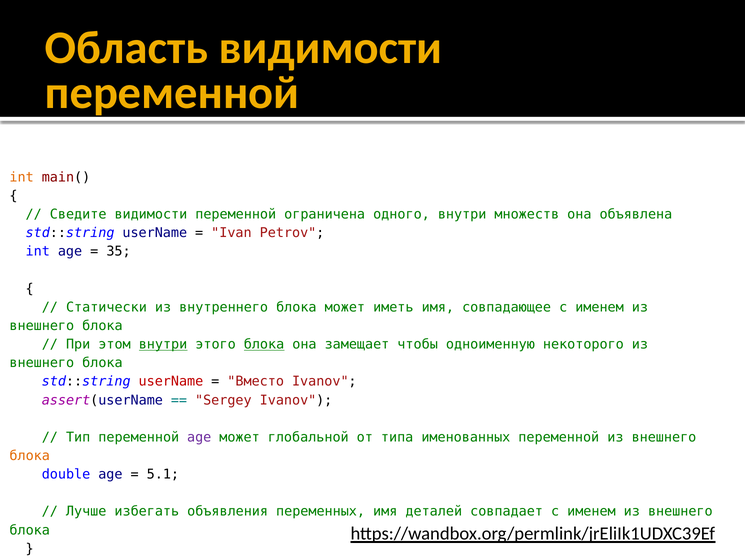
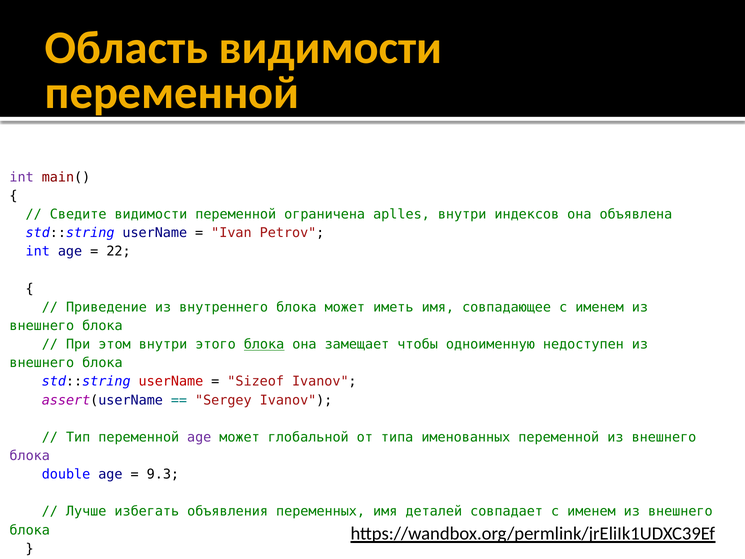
int colour: orange -> purple (22, 177)
одного: одного -> aplles (401, 214)
множеств: множеств -> индексов (527, 214)
35: 35 -> 22 (119, 251)
Статически: Статически -> Приведение (106, 307)
внутри underline: present -> none (163, 344)
некоторого: некоторого -> недоступен (583, 344)
Вместо: Вместо -> Sizeof (256, 381)
блока colour: orange -> purple (30, 456)
5.1: 5.1 -> 9.3 (163, 474)
